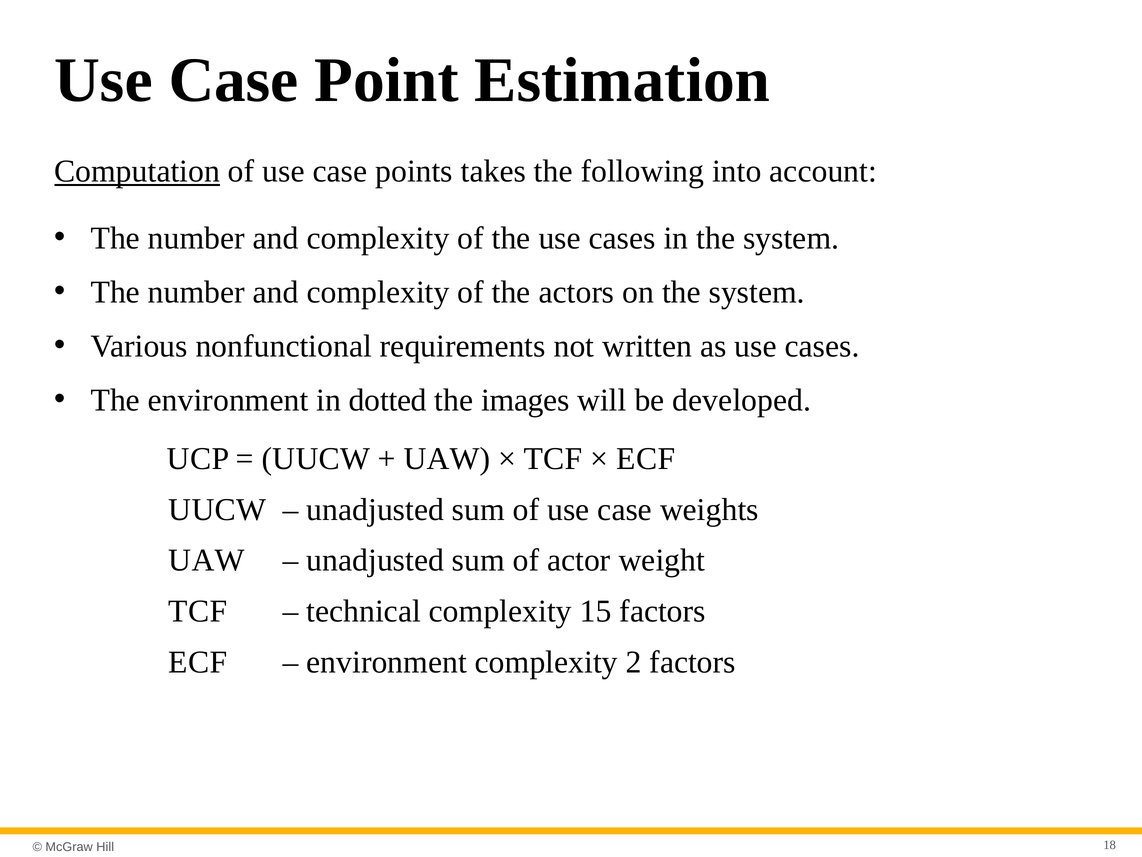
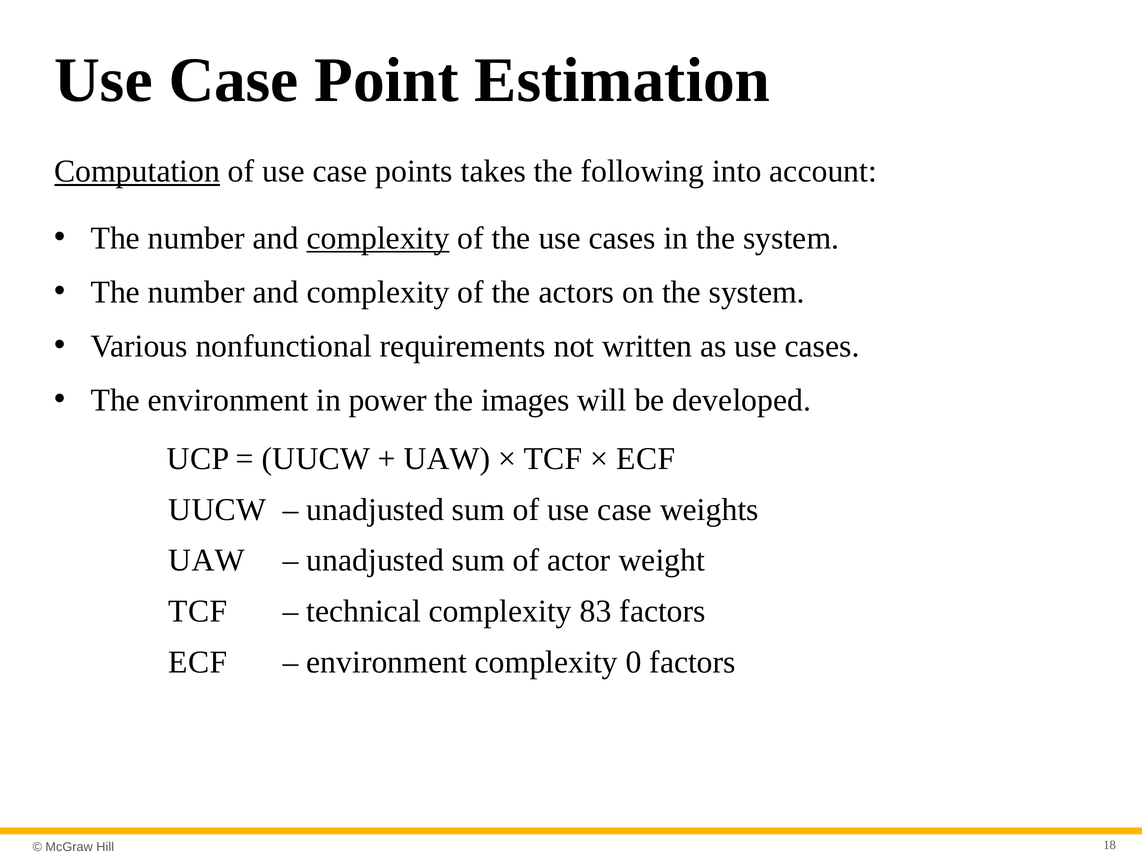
complexity underline: none -> present (378, 238)
dotted: dotted -> power (388, 400)
15: 15 -> 83 (596, 611)
2: 2 -> 0 (634, 662)
